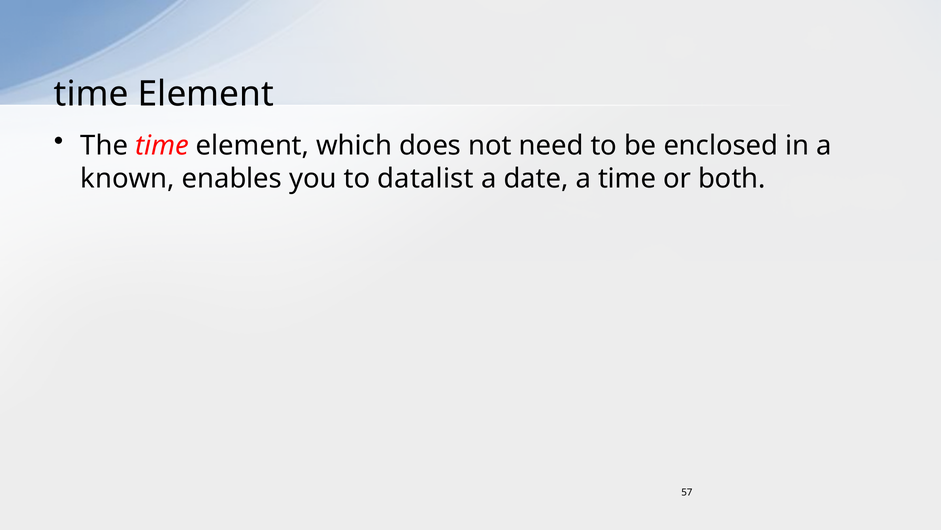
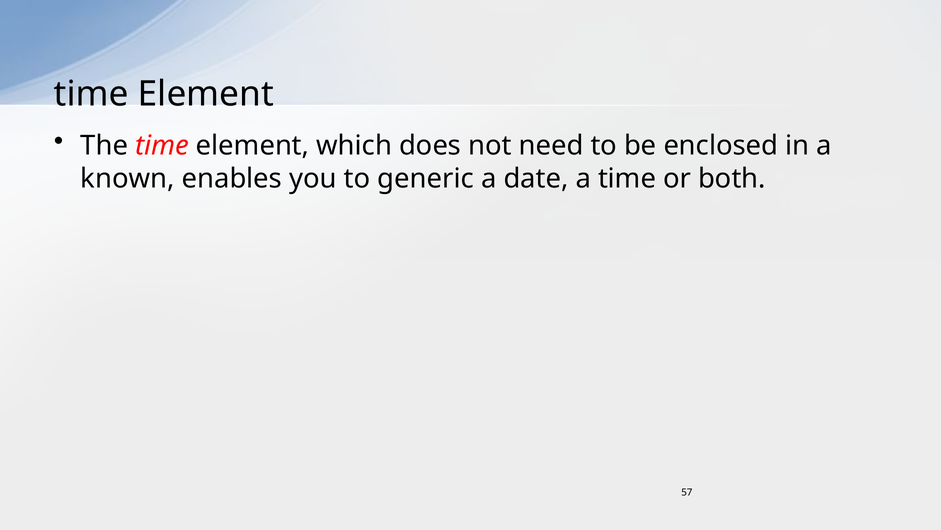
datalist: datalist -> generic (426, 178)
